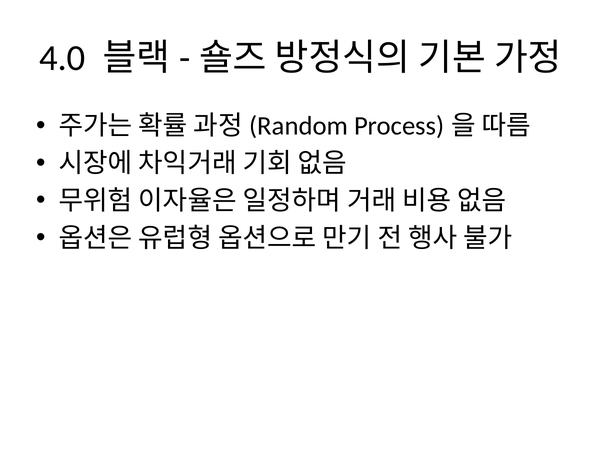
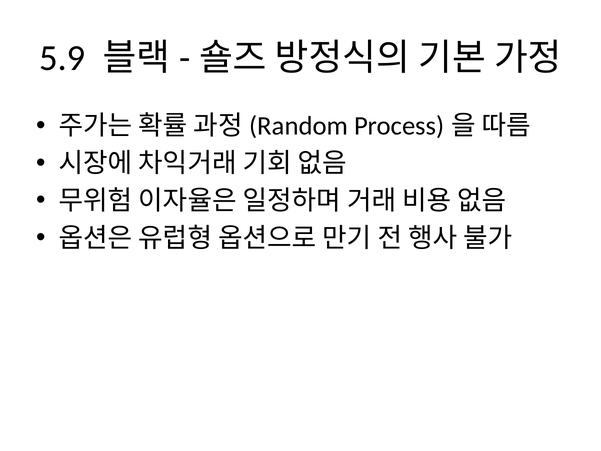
4.0: 4.0 -> 5.9 (62, 58)
